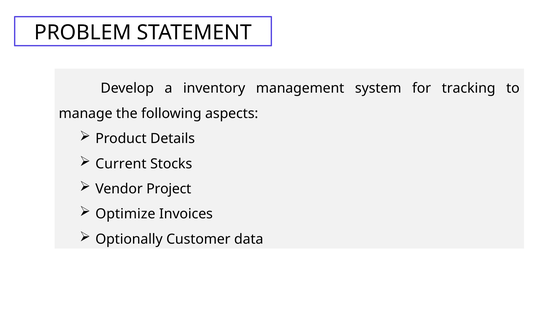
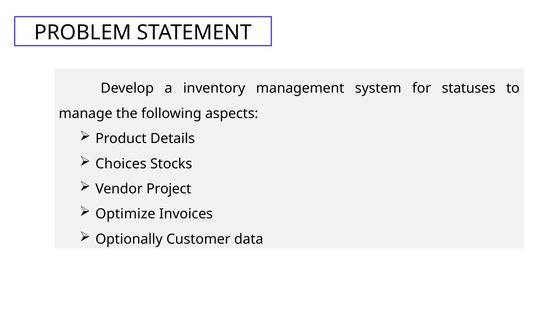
tracking: tracking -> statuses (469, 88)
Current: Current -> Choices (121, 164)
